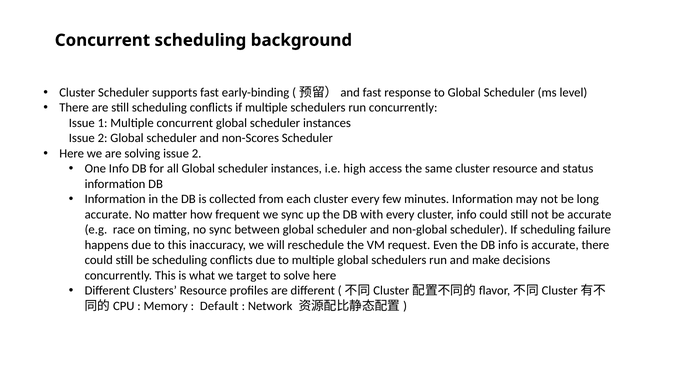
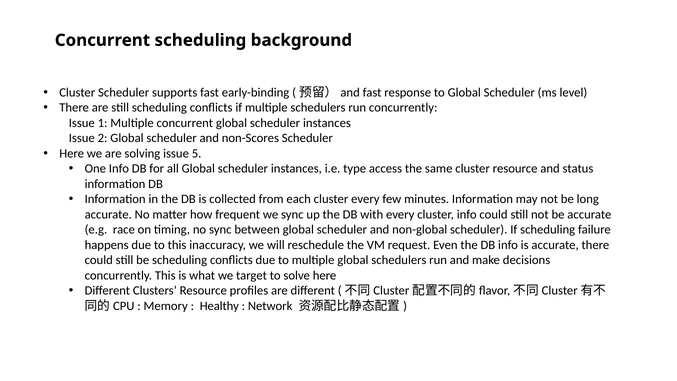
solving issue 2: 2 -> 5 (197, 153)
high: high -> type (355, 169)
Default: Default -> Healthy (219, 306)
